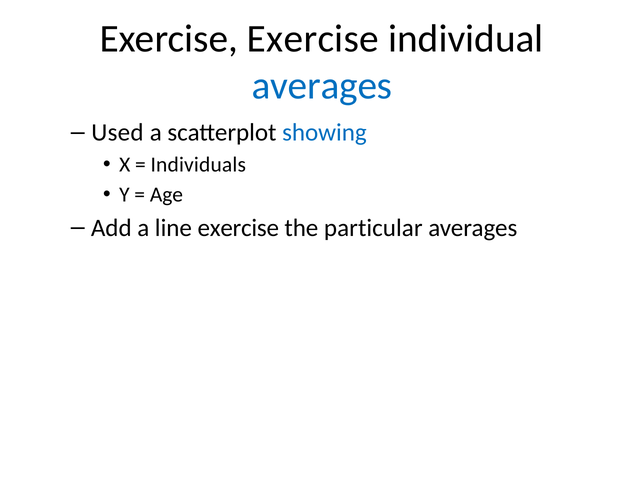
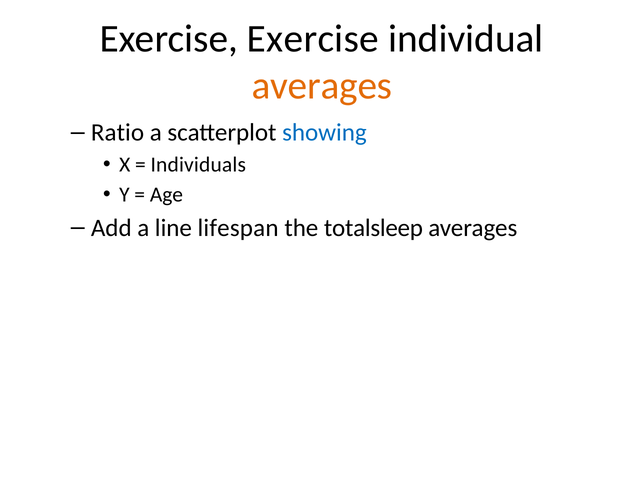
averages colour: blue -> orange (322, 86)
Used: Used -> Ratio (118, 133)
line exercise: exercise -> lifespan (238, 228)
particular: particular -> totalsleep (373, 228)
